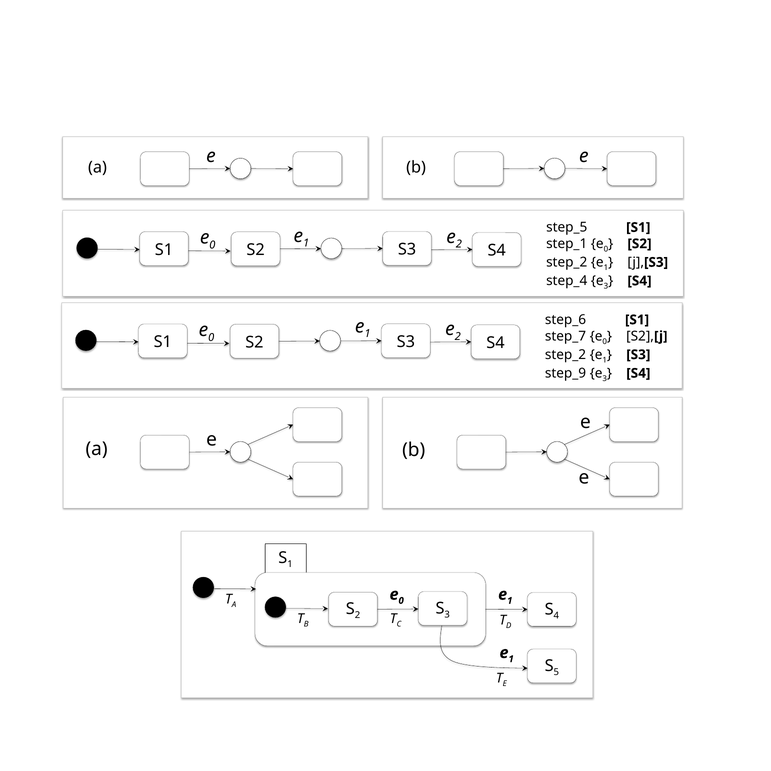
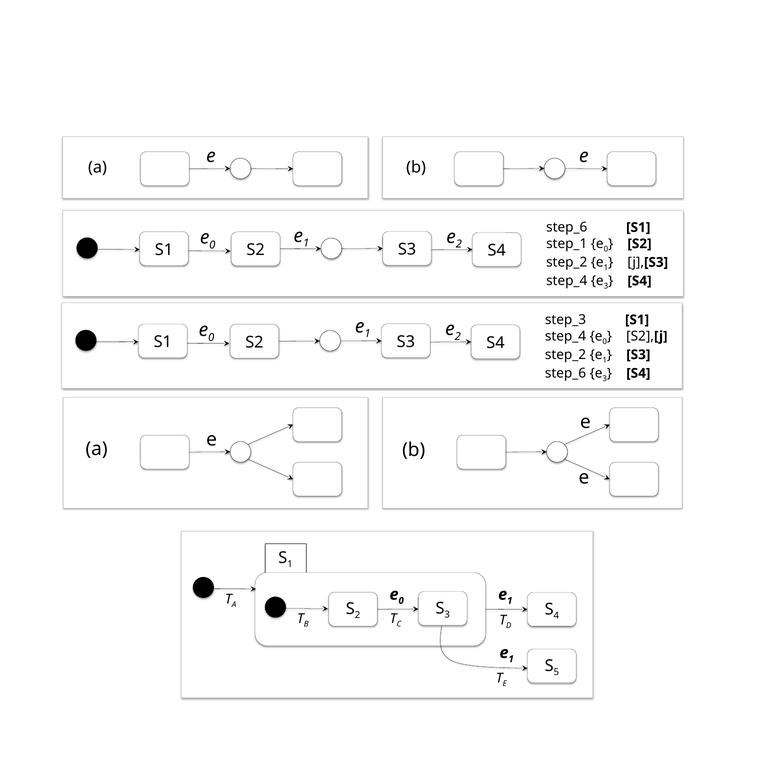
step_5: step_5 -> step_6 (567, 227)
step_6: step_6 -> step_3 (566, 320)
step_7: step_7 -> step_4 (566, 336)
step_9: step_9 -> step_6 (566, 373)
